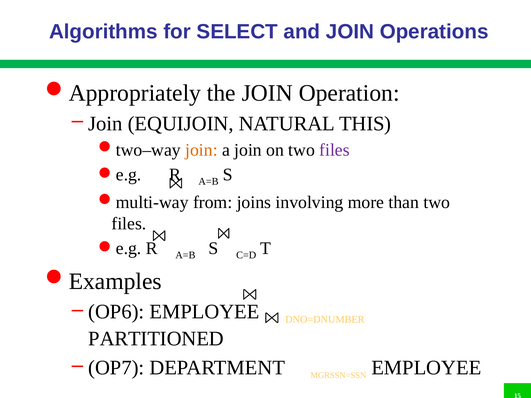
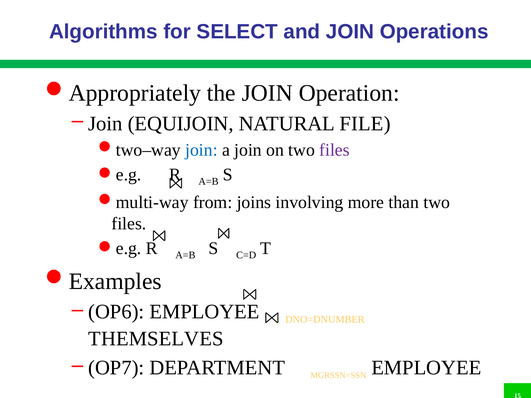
THIS: THIS -> FILE (365, 124)
join colour: orange -> blue (201, 150)
PARTITIONED: PARTITIONED -> THEMSELVES (156, 339)
